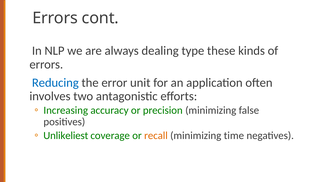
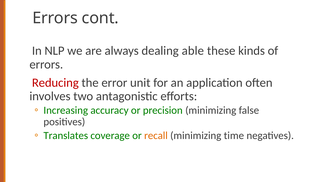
type: type -> able (193, 51)
Reducing colour: blue -> red (55, 83)
Unlikeliest: Unlikeliest -> Translates (66, 136)
